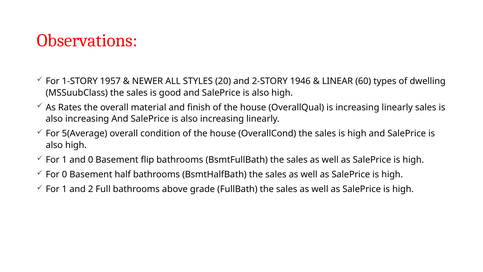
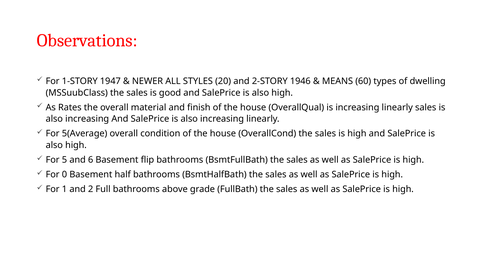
1957: 1957 -> 1947 (110, 81)
LINEAR: LINEAR -> MEANS (338, 81)
1: 1 -> 5 (65, 160)
and 0: 0 -> 6 (91, 160)
